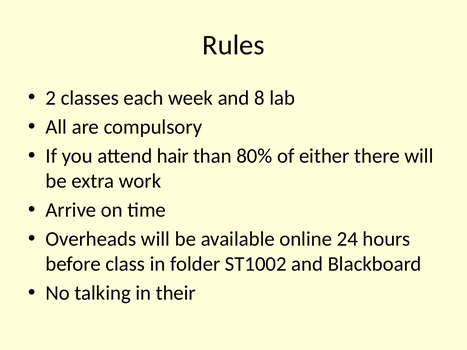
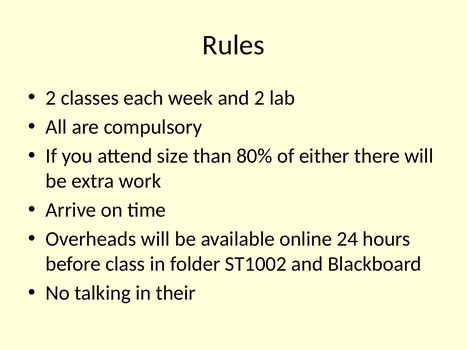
and 8: 8 -> 2 (259, 98)
hair: hair -> size (173, 156)
